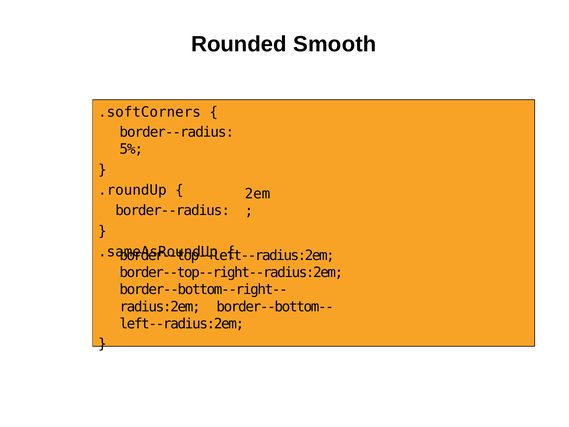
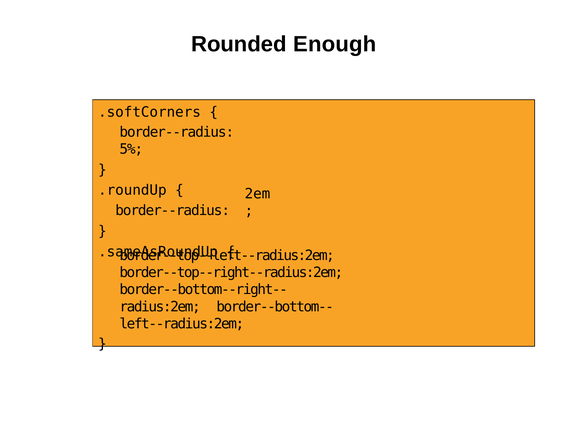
Smooth: Smooth -> Enough (335, 44)
